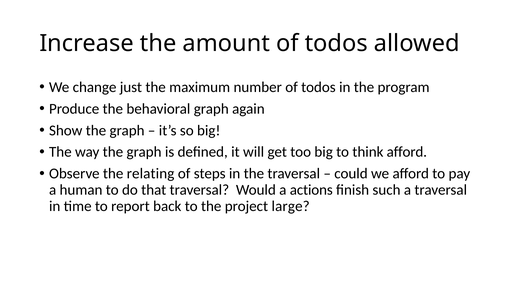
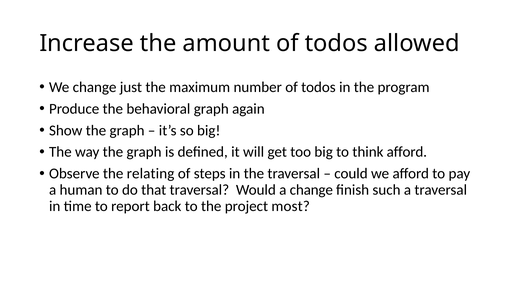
a actions: actions -> change (311, 190)
large: large -> most (291, 206)
